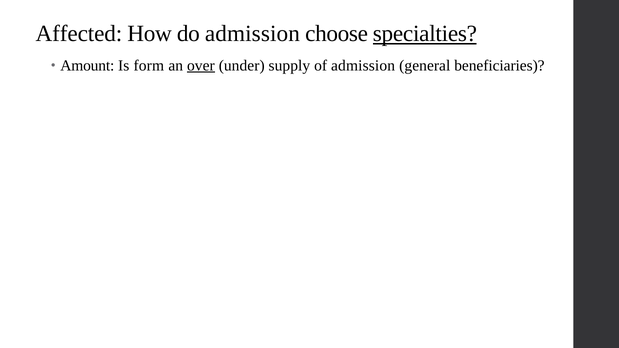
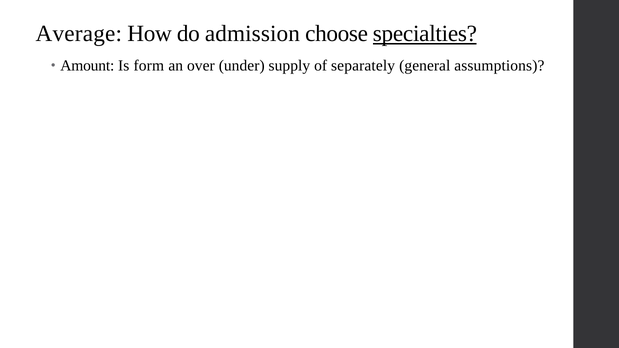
Affected: Affected -> Average (79, 34)
over underline: present -> none (201, 65)
of admission: admission -> separately (363, 65)
beneficiaries: beneficiaries -> assumptions (499, 65)
